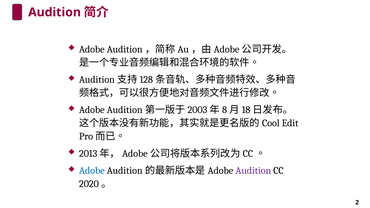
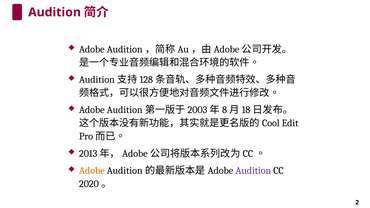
Adobe colour: blue -> orange (92, 171)
